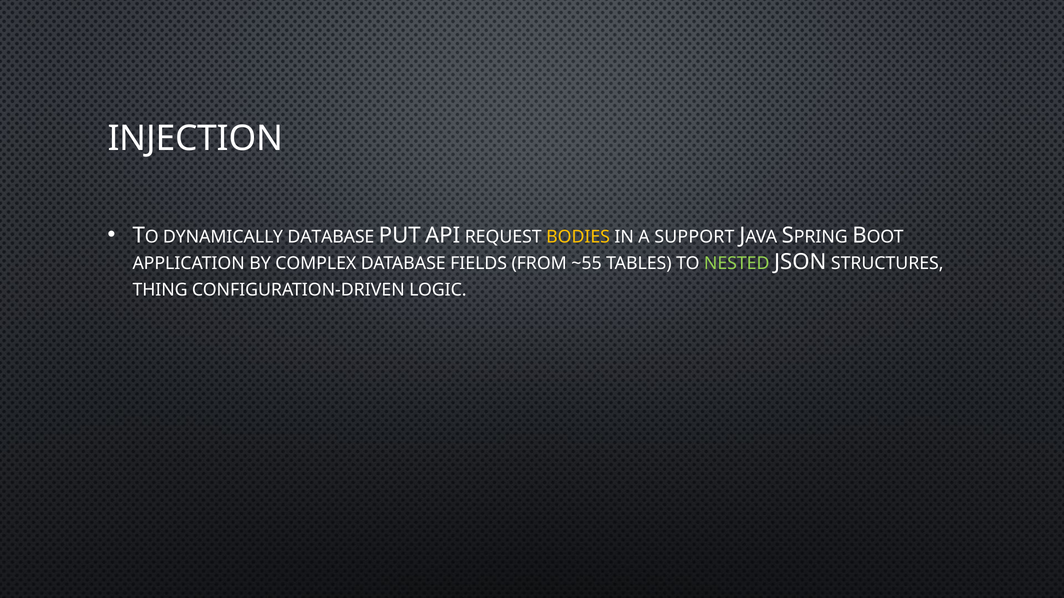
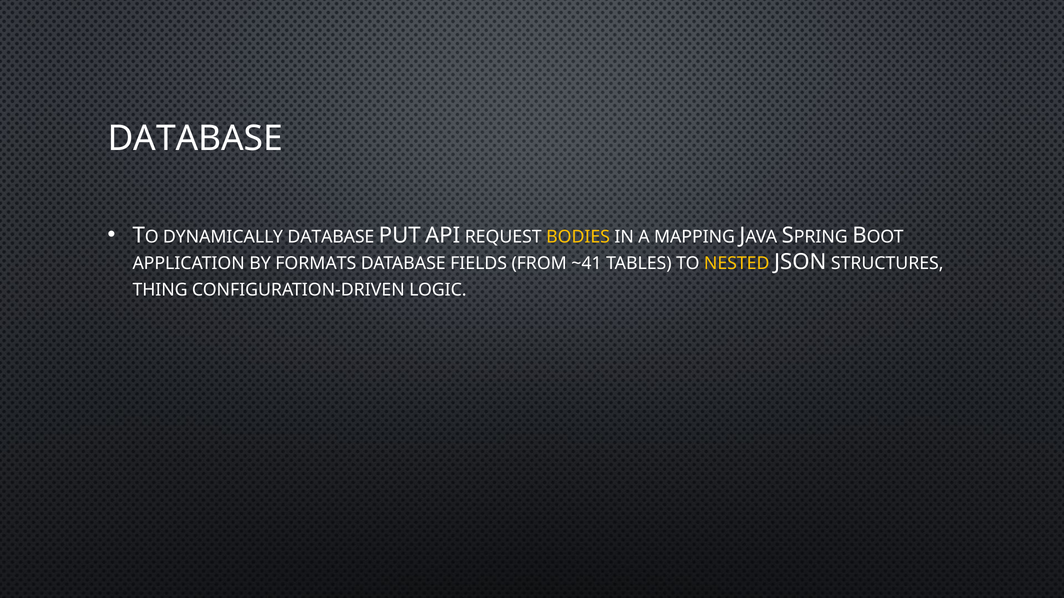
INJECTION: INJECTION -> DATABASE (195, 139)
SUPPORT: SUPPORT -> MAPPING (695, 237)
COMPLEX: COMPLEX -> FORMATS (316, 264)
~55: ~55 -> ~41 (587, 264)
NESTED colour: light green -> yellow (737, 264)
